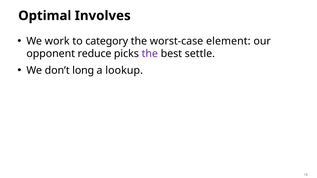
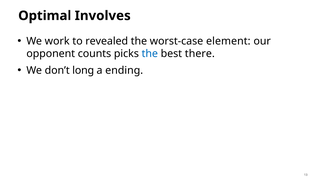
category: category -> revealed (107, 41)
reduce: reduce -> counts (94, 54)
the colour: purple -> blue (150, 54)
settle: settle -> there (200, 54)
lookup: lookup -> ending (124, 71)
